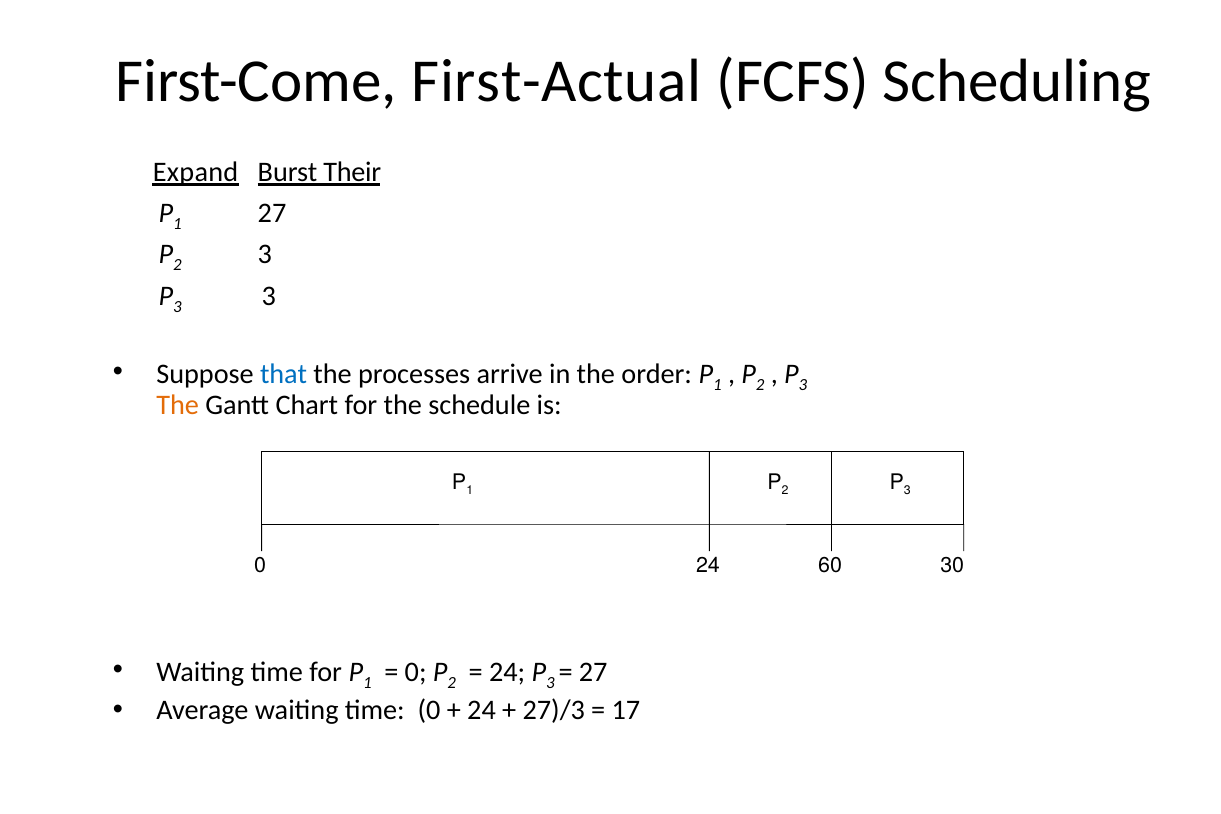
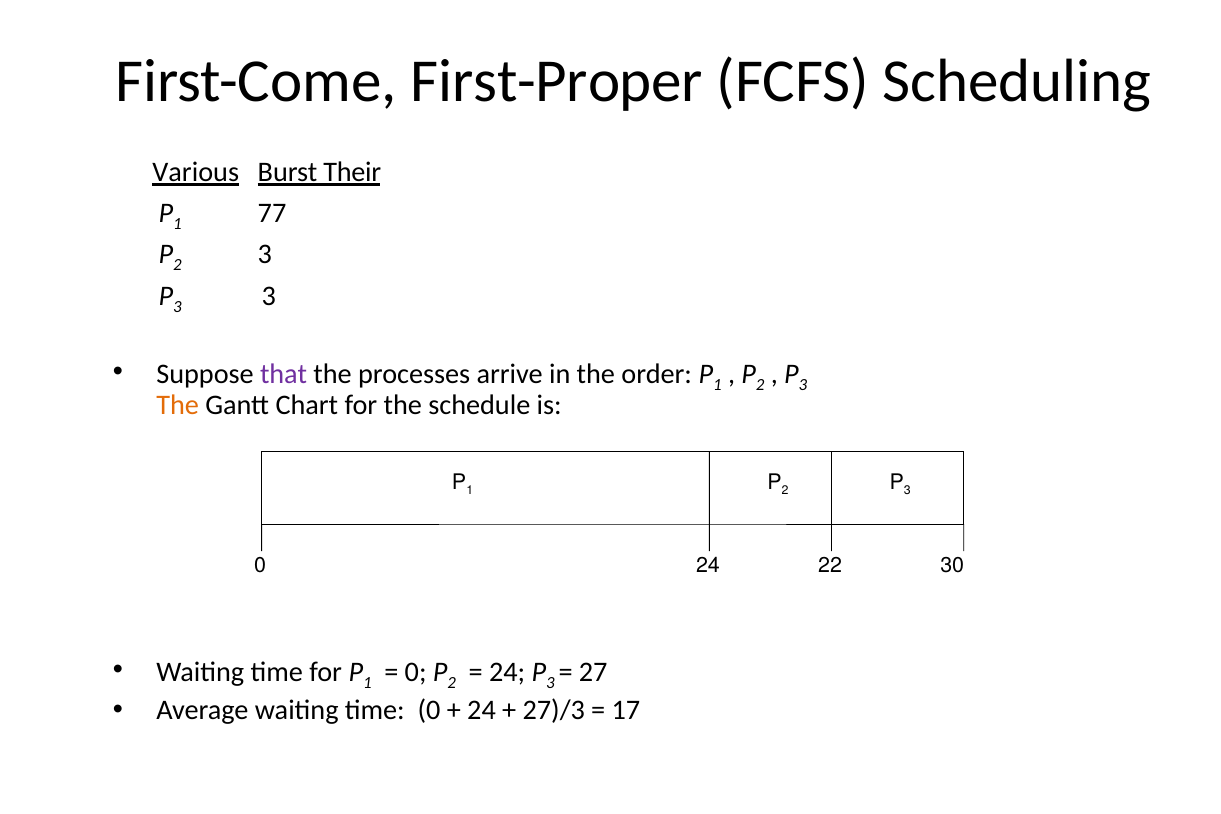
First-Actual: First-Actual -> First-Proper (557, 81)
Expand: Expand -> Various (196, 172)
27: 27 -> 77 (272, 213)
that colour: blue -> purple (284, 374)
60: 60 -> 22 (830, 565)
